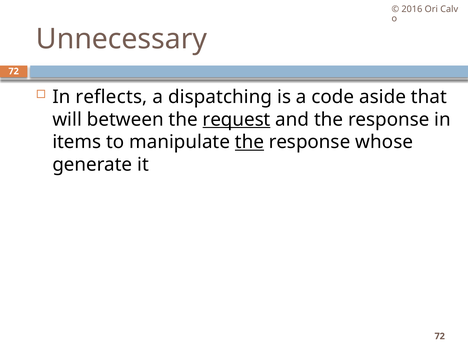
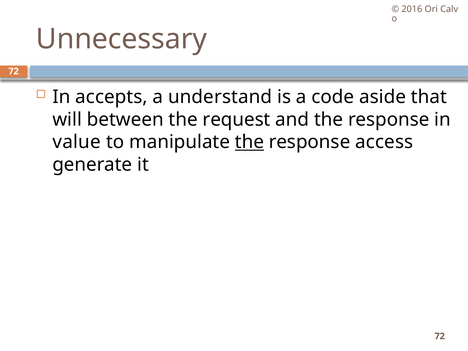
reflects: reflects -> accepts (111, 97)
dispatching: dispatching -> understand (220, 97)
request underline: present -> none (237, 119)
items: items -> value (77, 142)
whose: whose -> access (384, 142)
